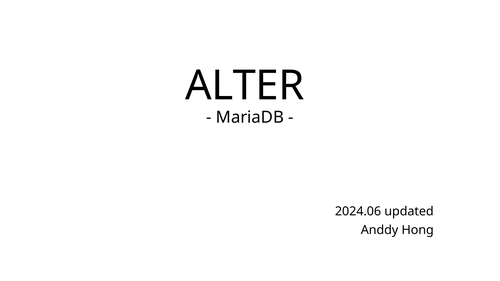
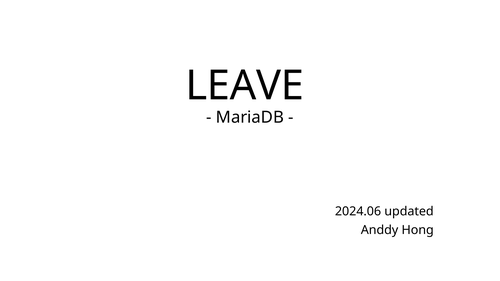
ALTER: ALTER -> LEAVE (245, 86)
